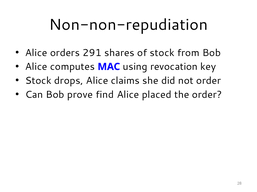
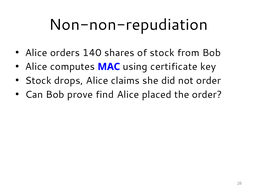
291: 291 -> 140 (92, 53)
revocation: revocation -> certificate (174, 67)
